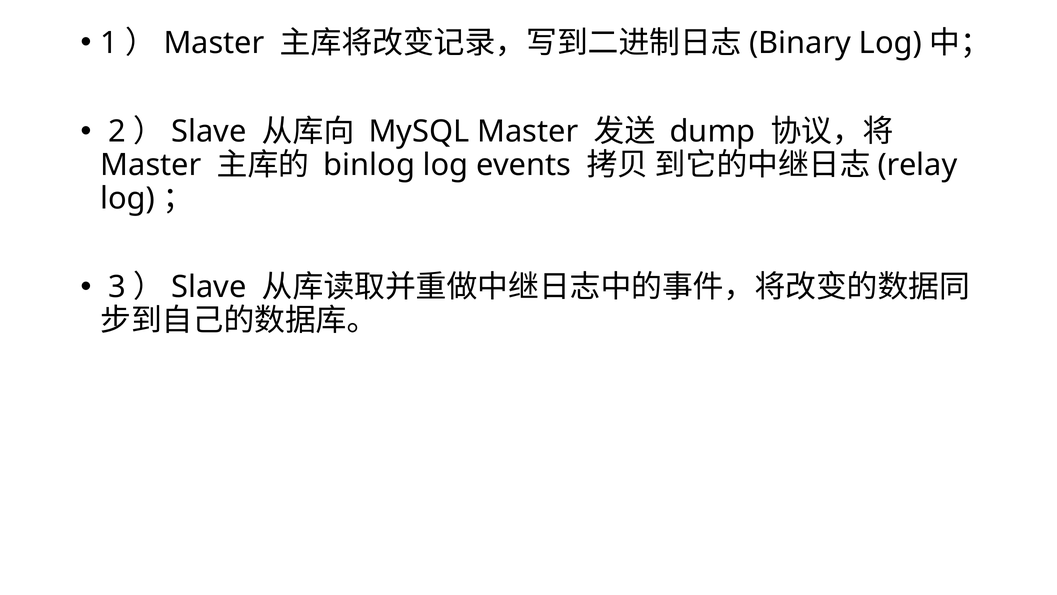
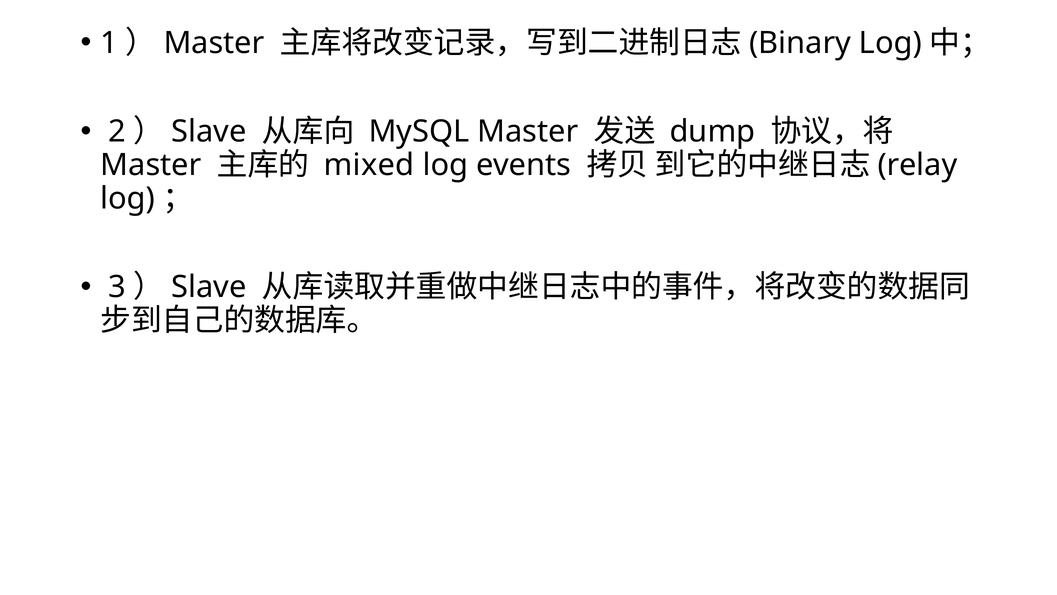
binlog: binlog -> mixed (369, 165)
